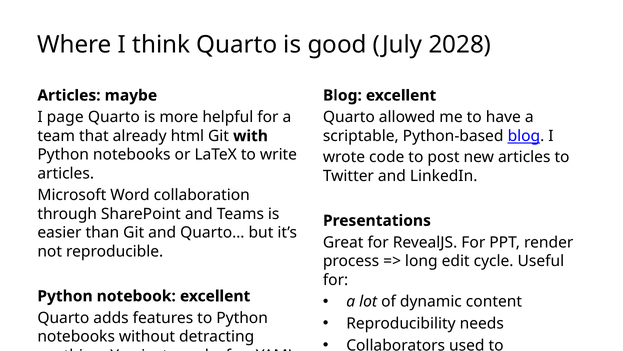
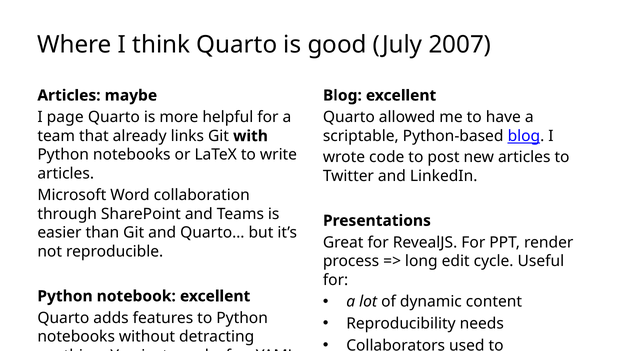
2028: 2028 -> 2007 (460, 45)
html: html -> links (187, 136)
